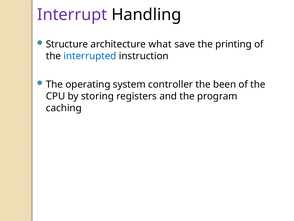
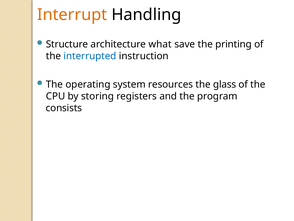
Interrupt colour: purple -> orange (72, 15)
controller: controller -> resources (171, 84)
been: been -> glass (225, 84)
caching: caching -> consists (64, 108)
